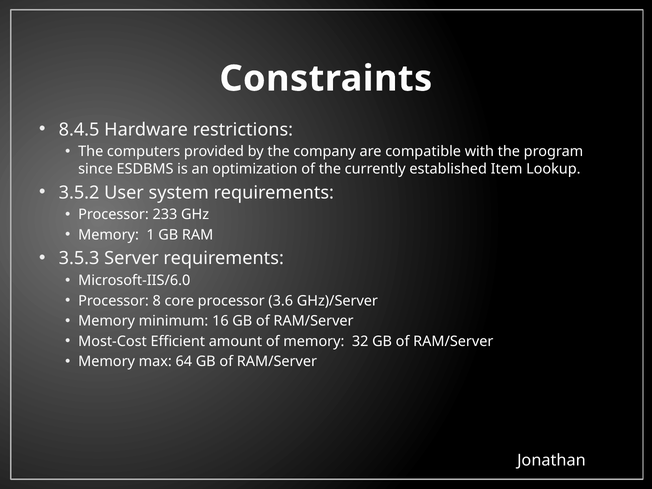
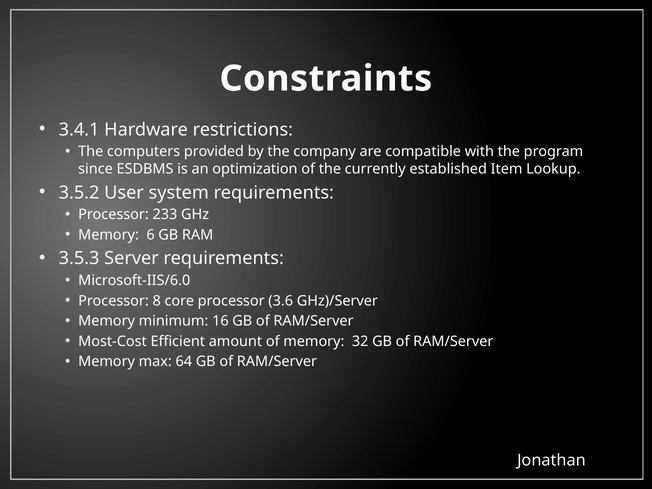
8.4.5: 8.4.5 -> 3.4.1 (79, 130)
1: 1 -> 6 (151, 235)
